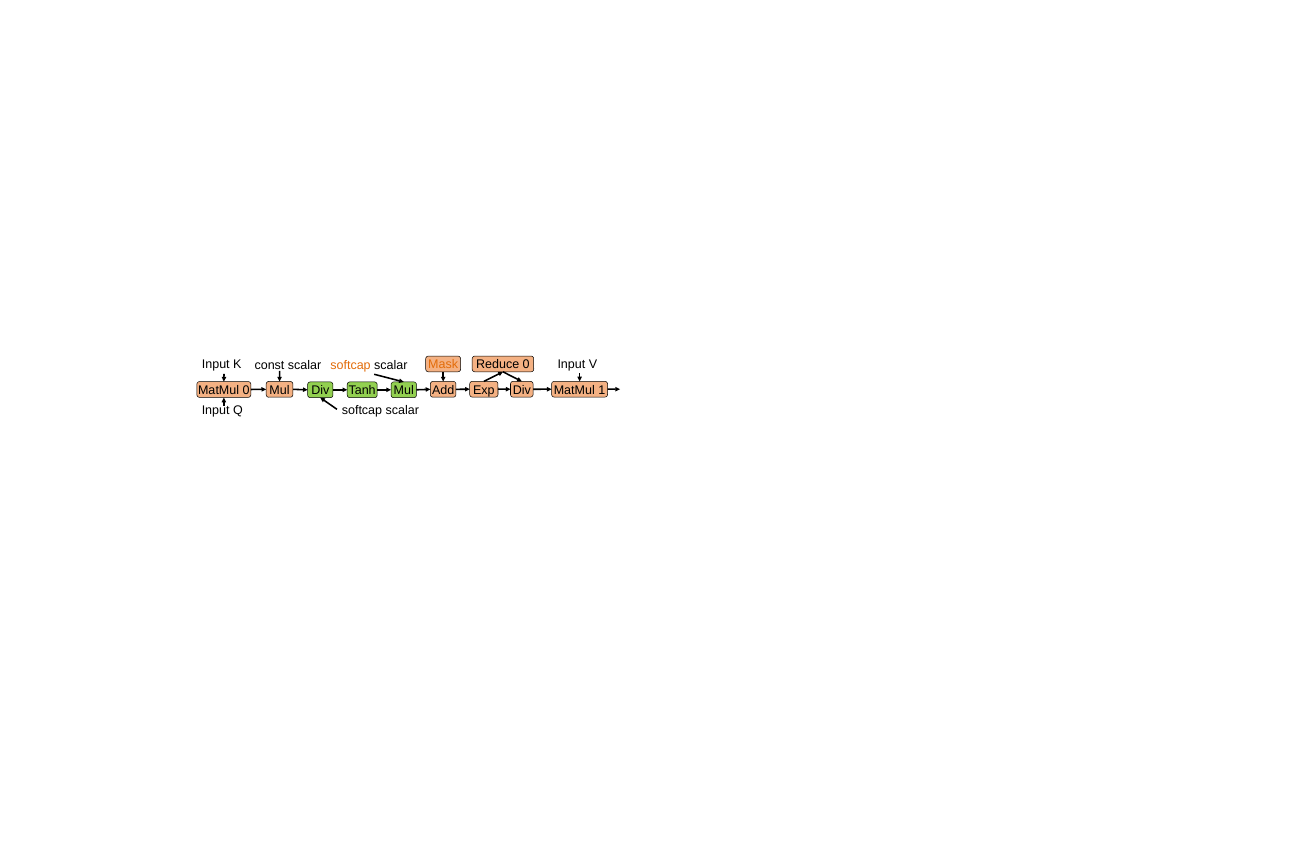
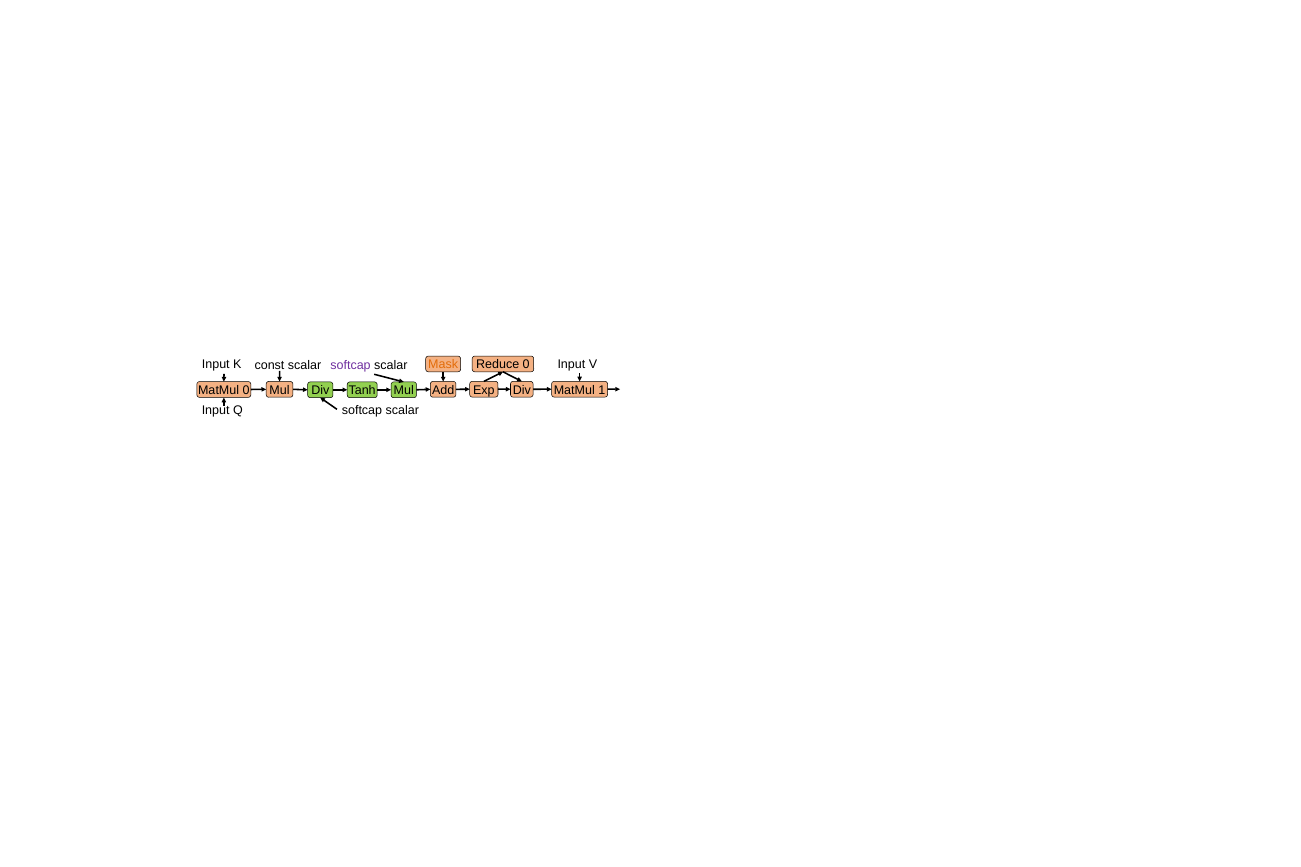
softcap colour: orange -> purple (351, 365)
